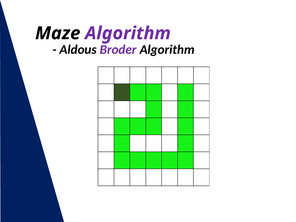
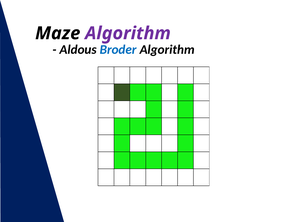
Broder colour: purple -> blue (118, 50)
